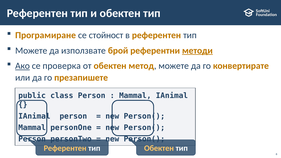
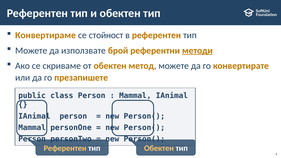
Програмиране: Програмиране -> Конвертираме (46, 35)
Ако underline: present -> none (22, 66)
проверка: проверка -> скриваме (62, 66)
